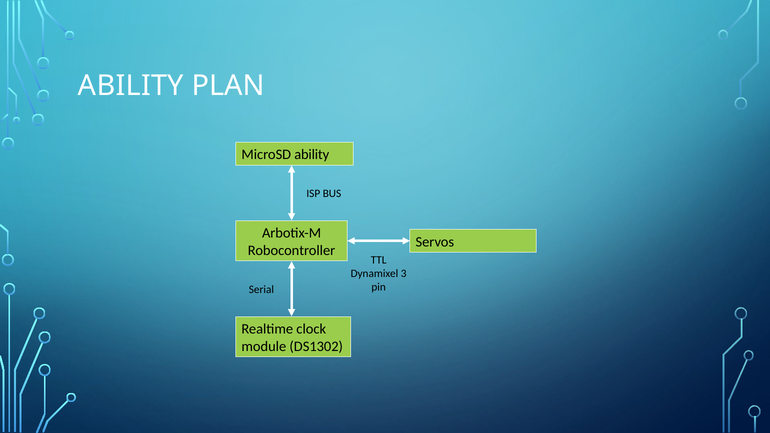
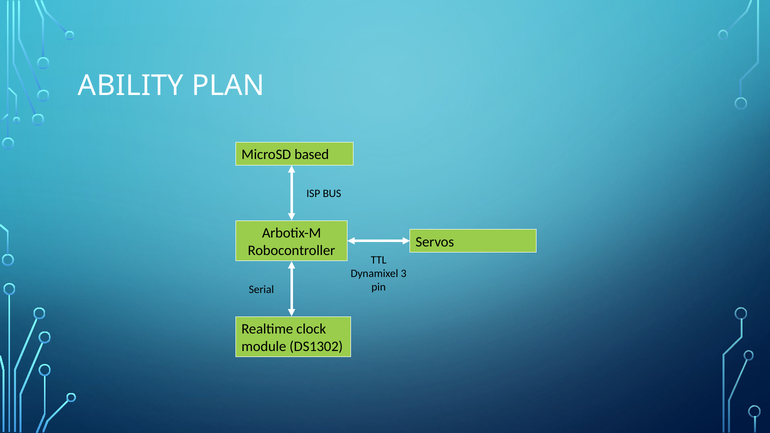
MicroSD ability: ability -> based (312, 155)
